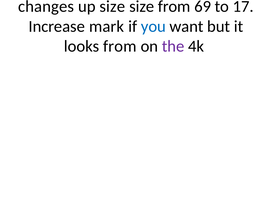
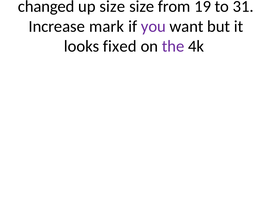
changes: changes -> changed (46, 6)
69: 69 -> 19 (203, 6)
17: 17 -> 31 (243, 6)
you colour: blue -> purple (153, 26)
looks from: from -> fixed (120, 46)
